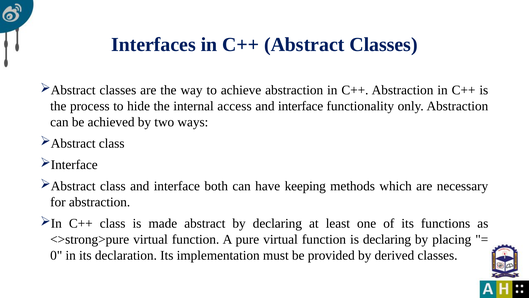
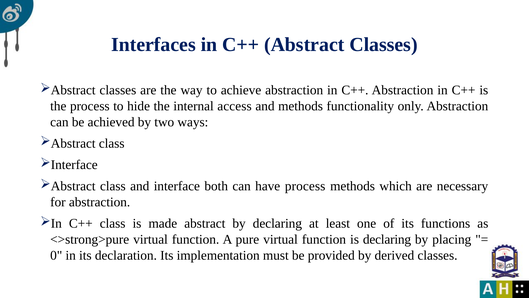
interface: interface -> methods (301, 106)
have keeping: keeping -> process (305, 186)
